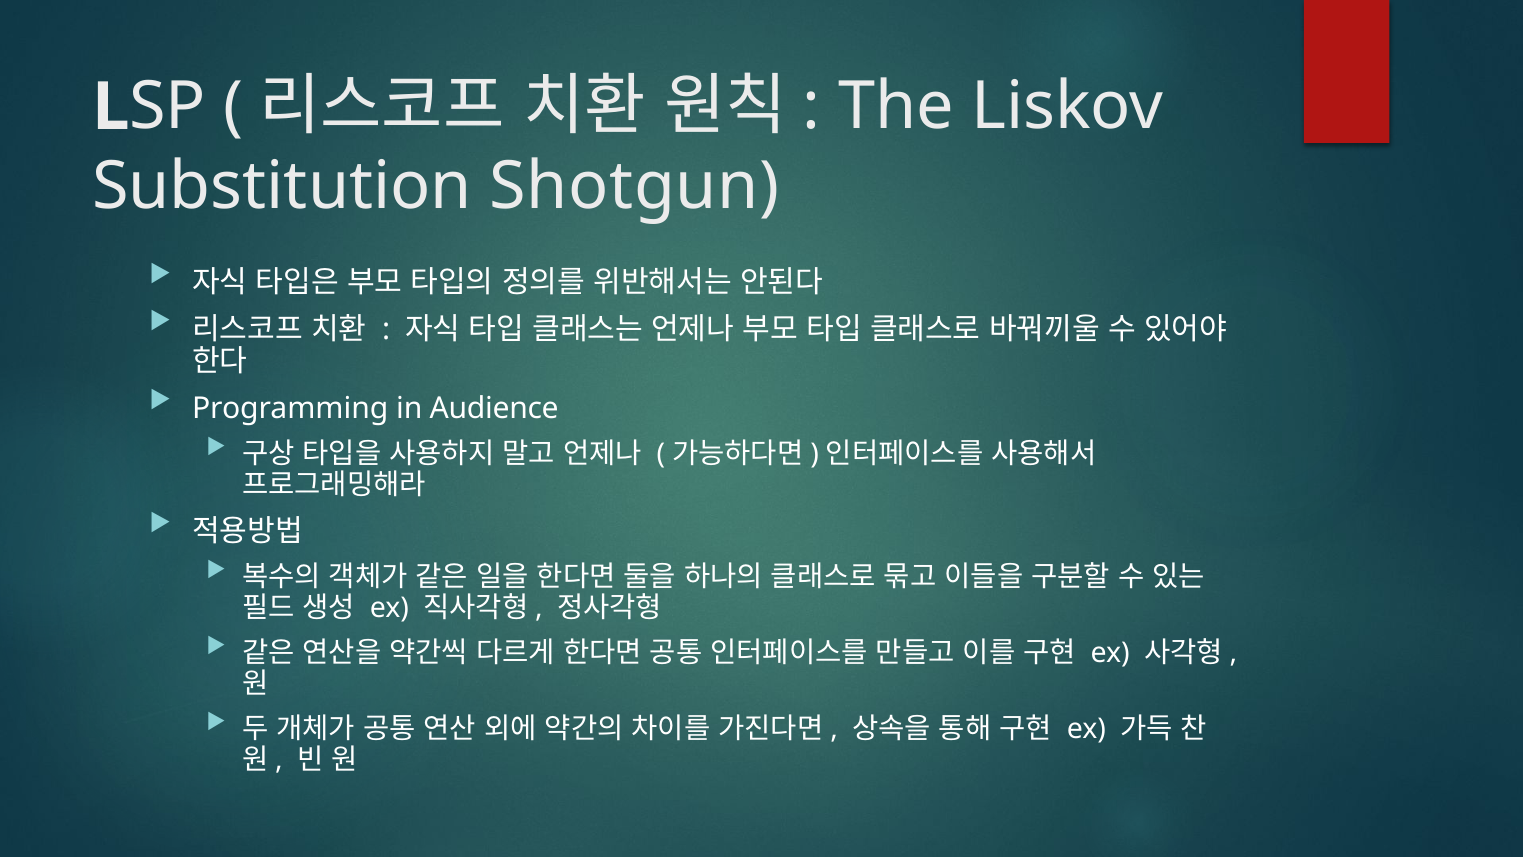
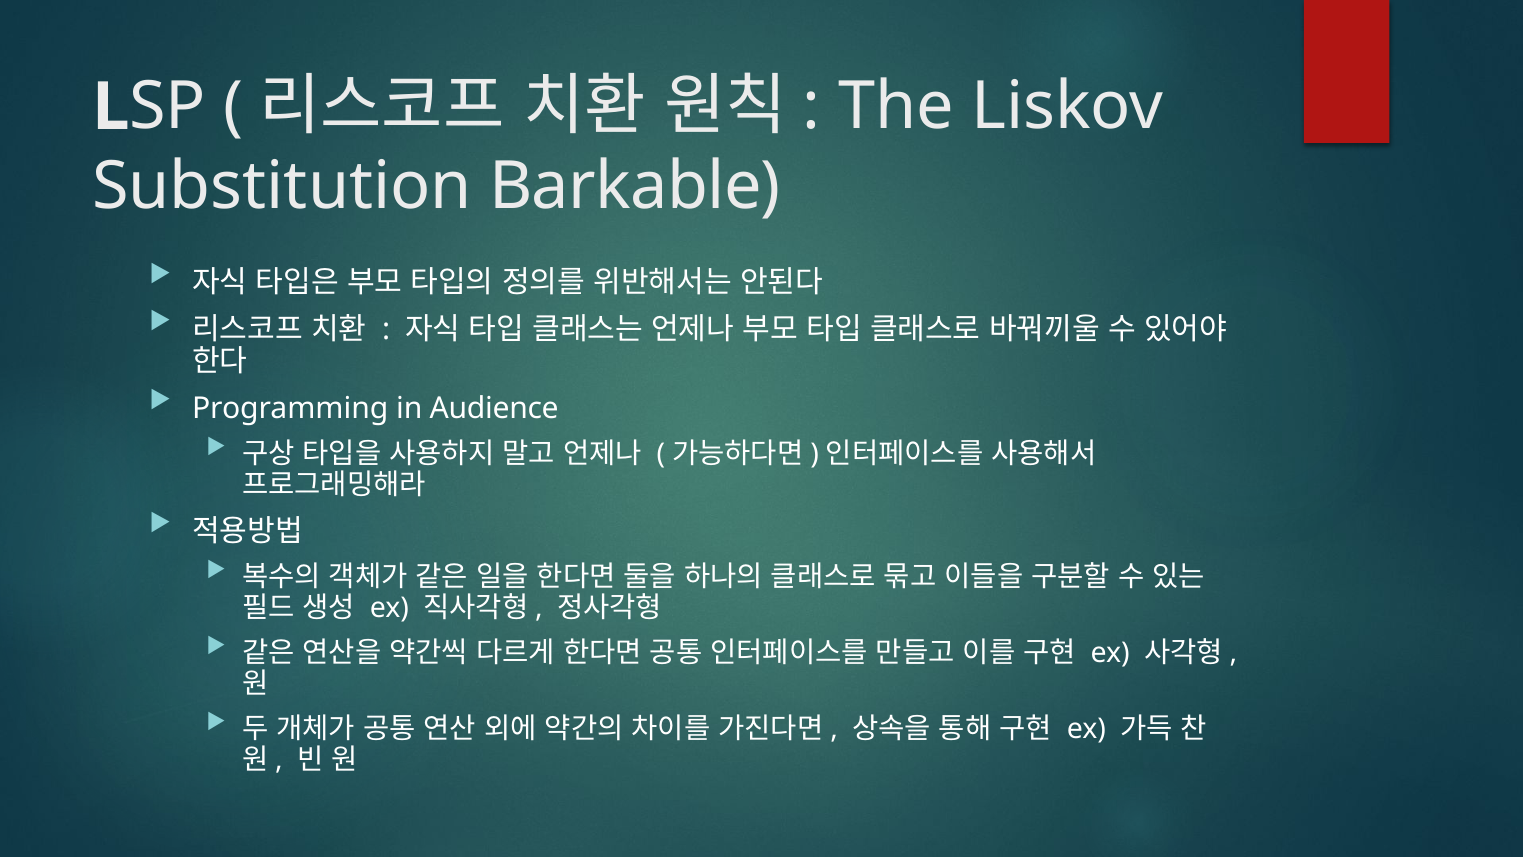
Shotgun: Shotgun -> Barkable (635, 187)
